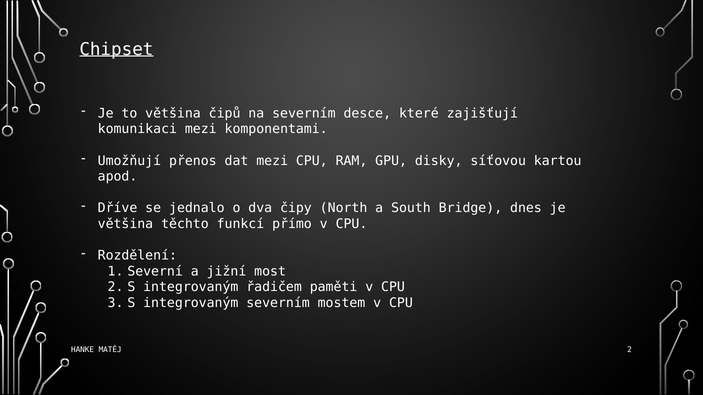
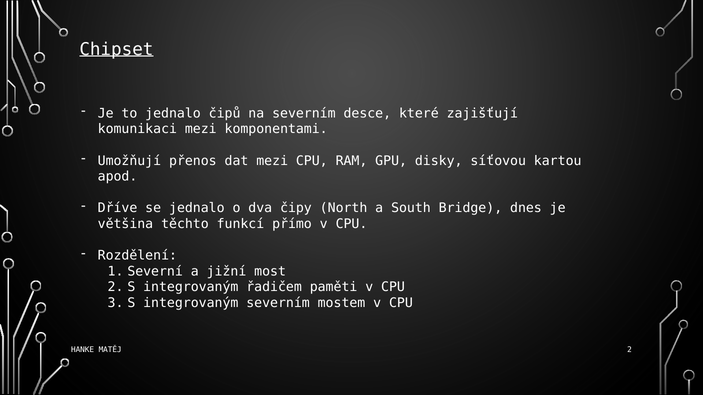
to většina: většina -> jednalo (173, 113)
